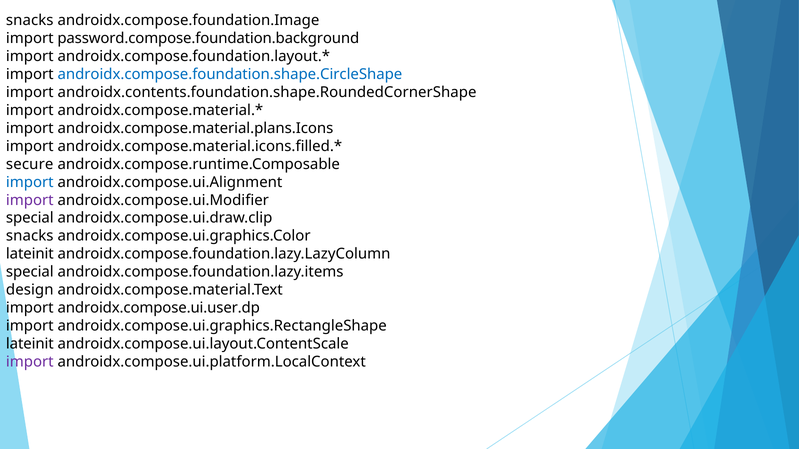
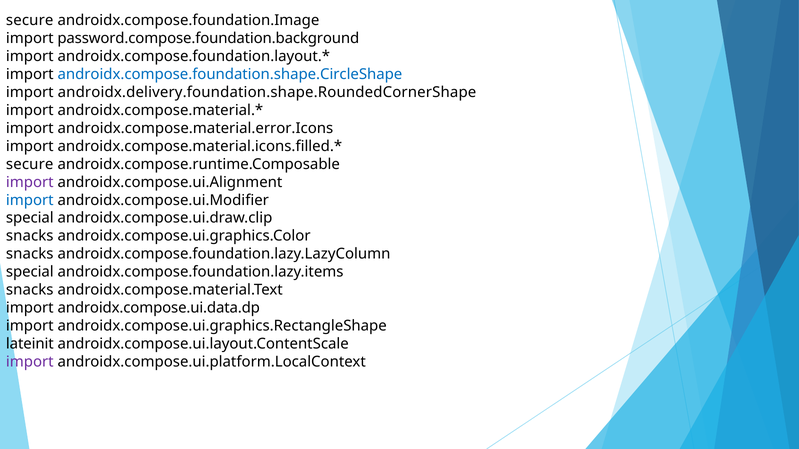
snacks: snacks -> secure (30, 21)
androidx.contents.foundation.shape.RoundedCornerShape: androidx.contents.foundation.shape.RoundedCornerShape -> androidx.delivery.foundation.shape.RoundedCornerShape (267, 92)
androidx.compose.material.plans.Icons: androidx.compose.material.plans.Icons -> androidx.compose.material.error.Icons (195, 128)
import colour: blue -> purple (30, 182)
import colour: purple -> blue (30, 200)
lateinit: lateinit -> snacks (30, 254)
design: design -> snacks (30, 290)
androidx.compose.ui.user.dp: androidx.compose.ui.user.dp -> androidx.compose.ui.data.dp (159, 308)
